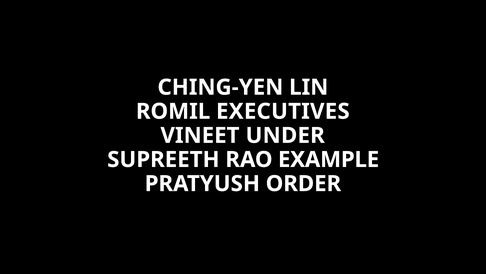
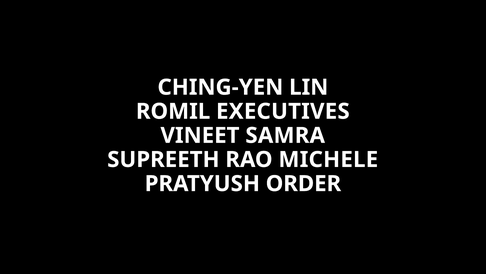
UNDER: UNDER -> SAMRA (285, 135)
EXAMPLE: EXAMPLE -> MICHELE (328, 159)
